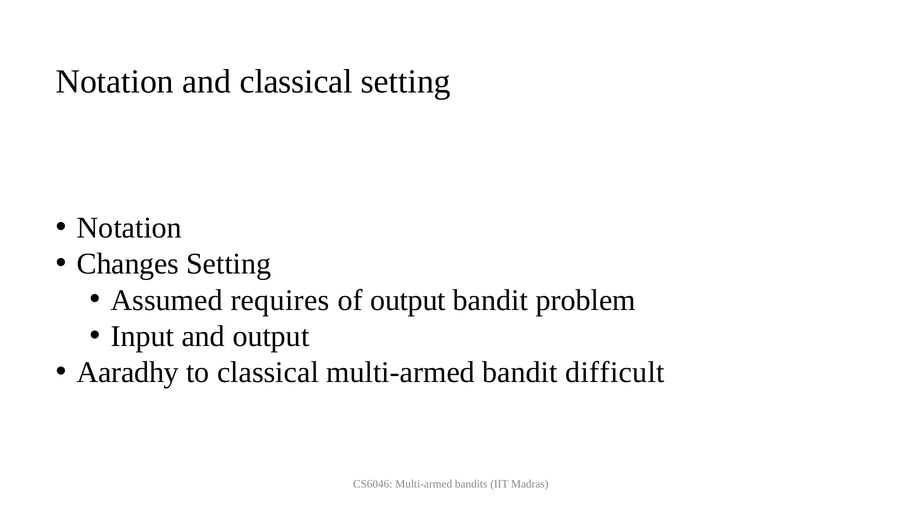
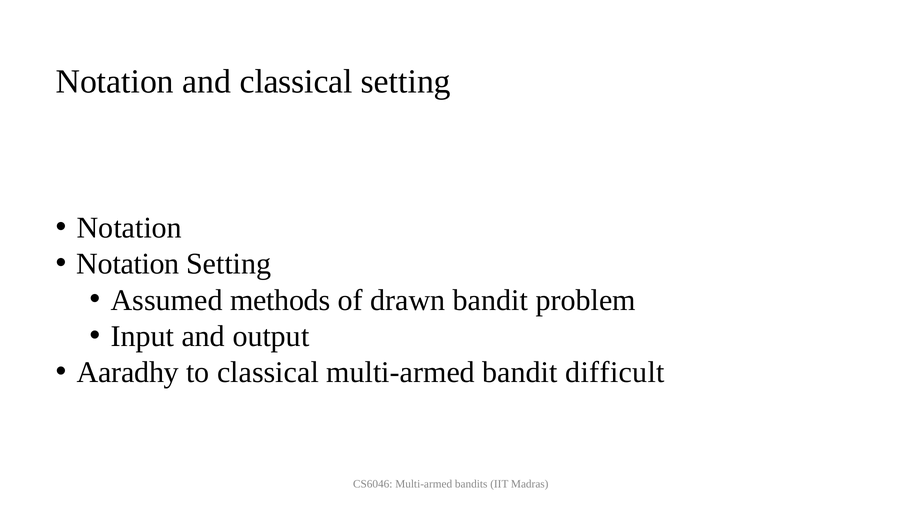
Changes: Changes -> Notation (128, 264)
requires: requires -> methods (280, 300)
of output: output -> drawn (408, 300)
